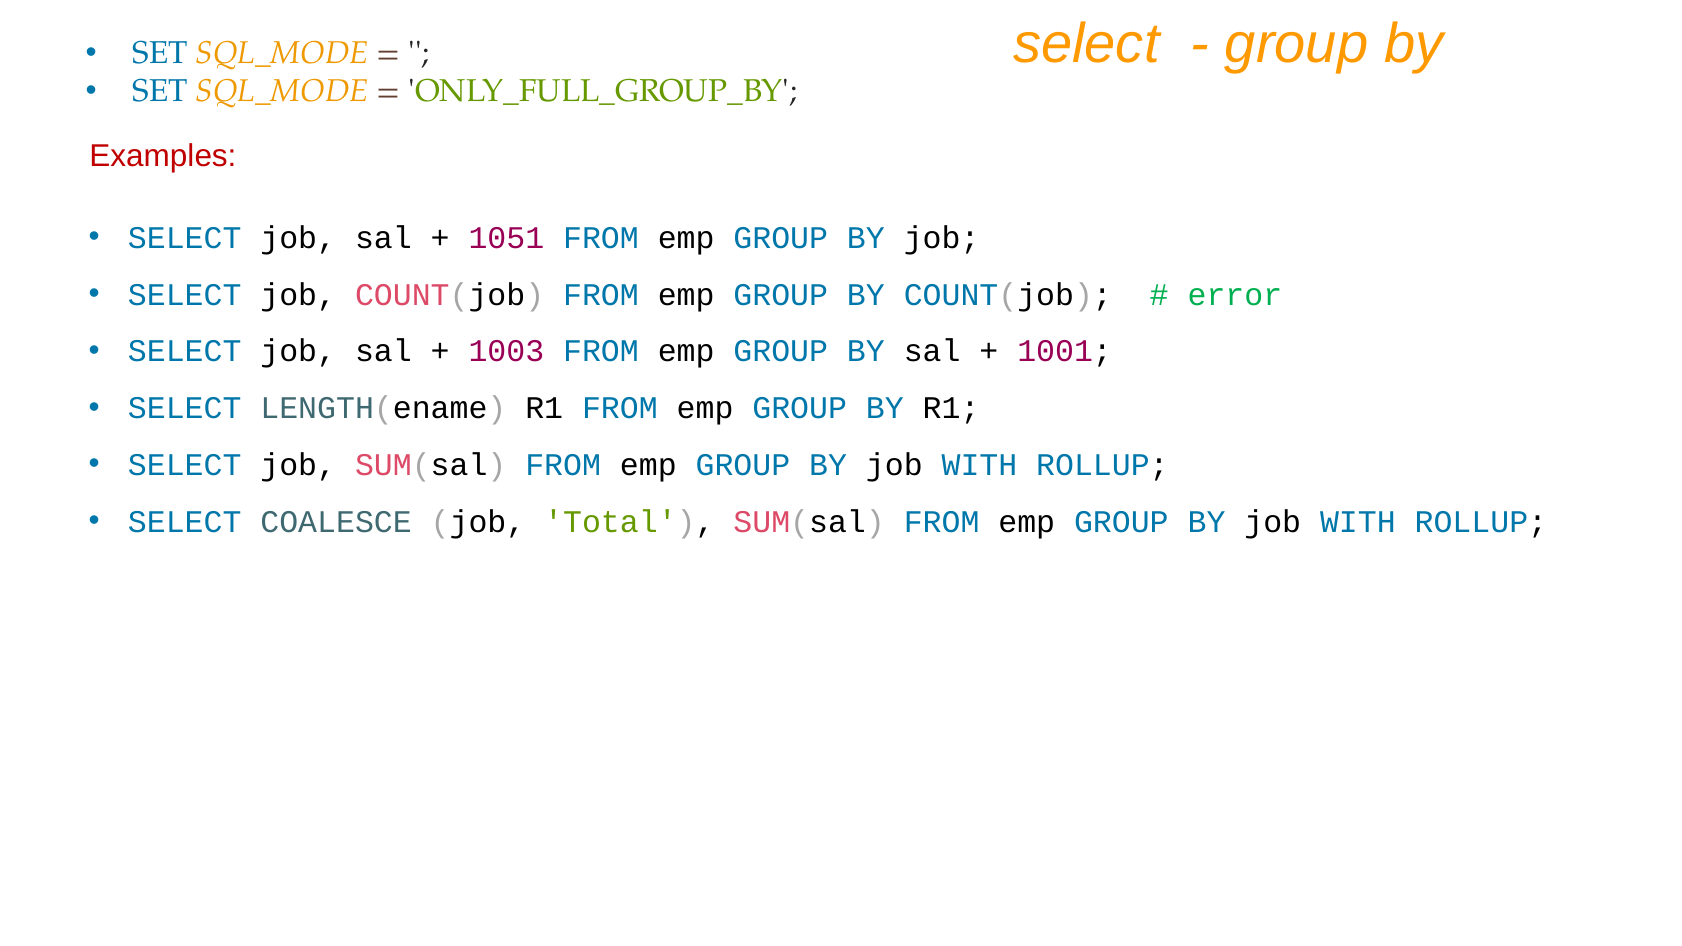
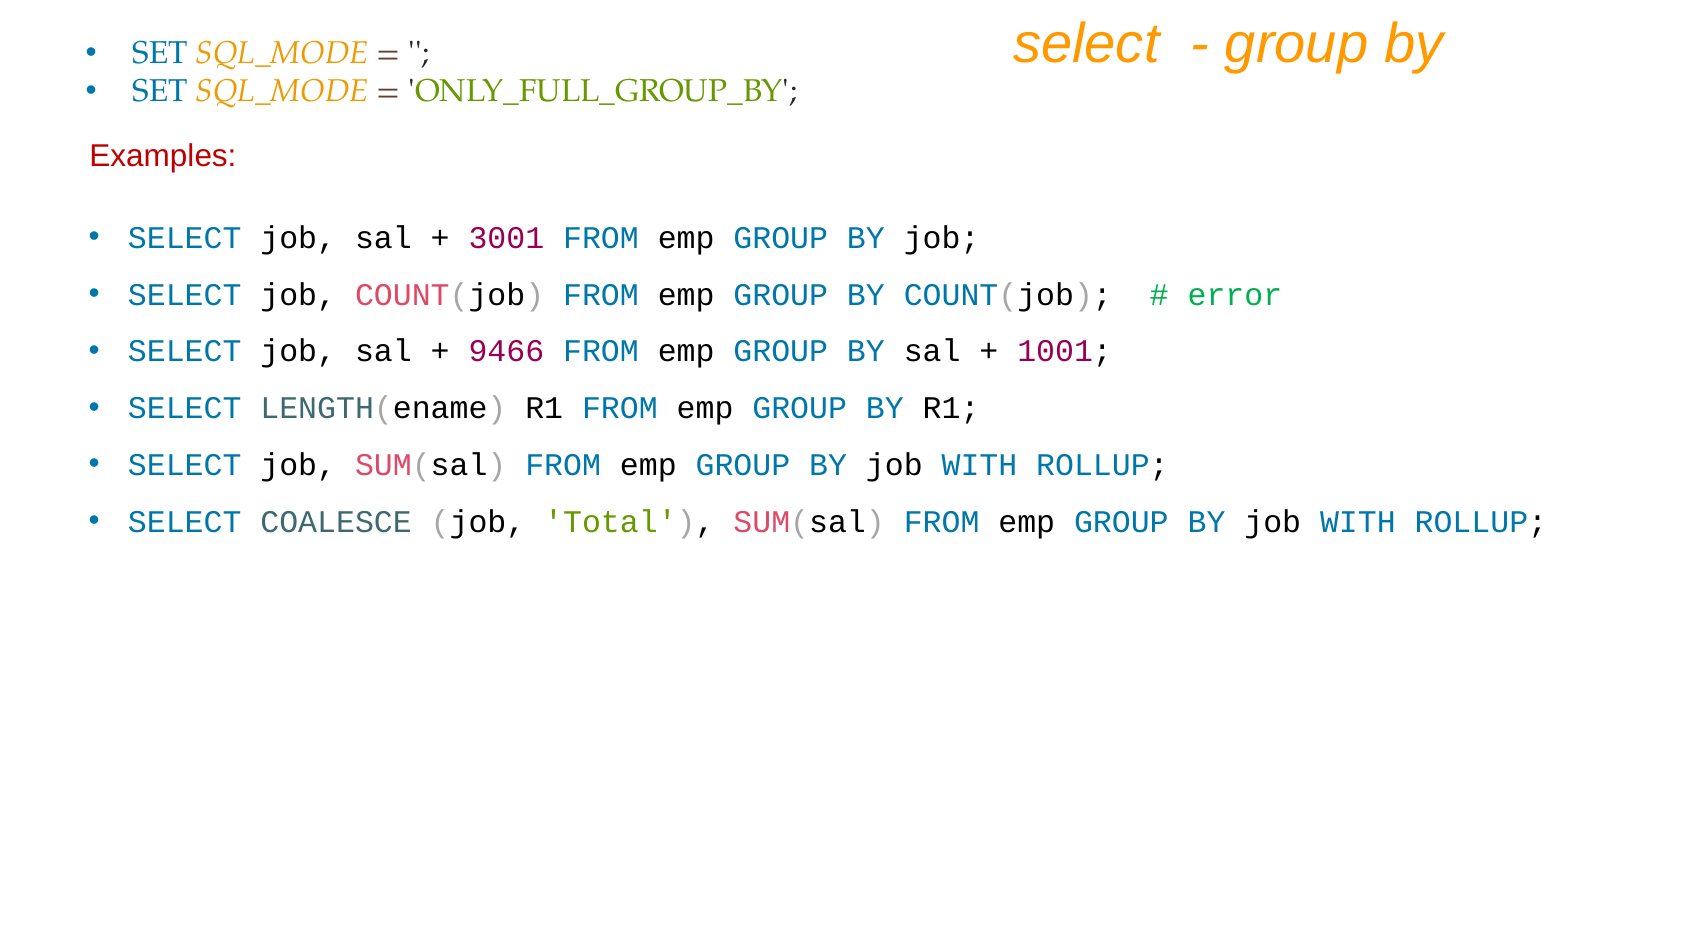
1051: 1051 -> 3001 (506, 238)
1003: 1003 -> 9466 (506, 352)
